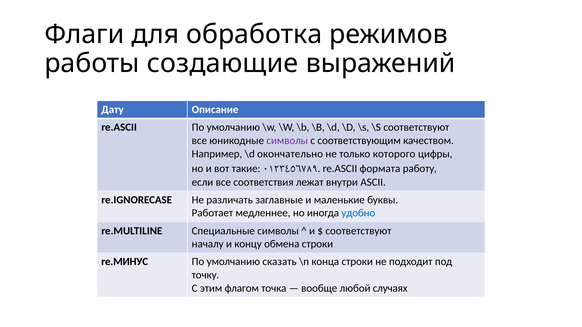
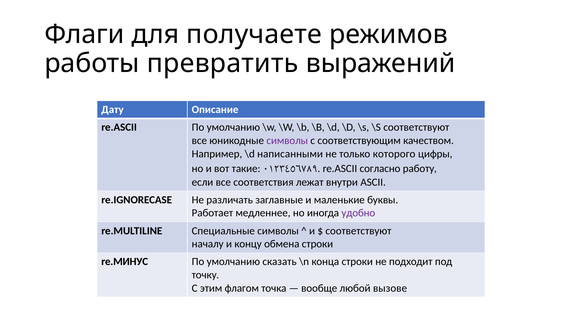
обработка: обработка -> получаете (254, 34)
создающие: создающие -> превратить (223, 63)
окончательно: окончательно -> написанными (290, 154)
формата: формата -> согласно (380, 169)
удобно colour: blue -> purple (358, 213)
случаях: случаях -> вызове (390, 289)
